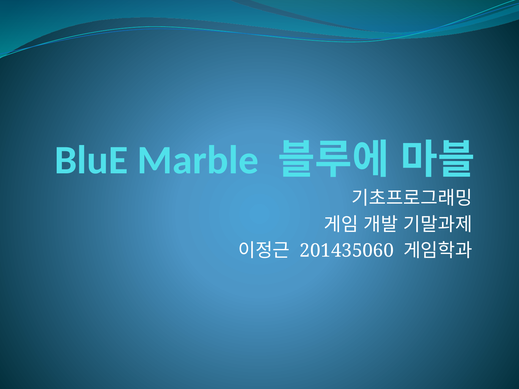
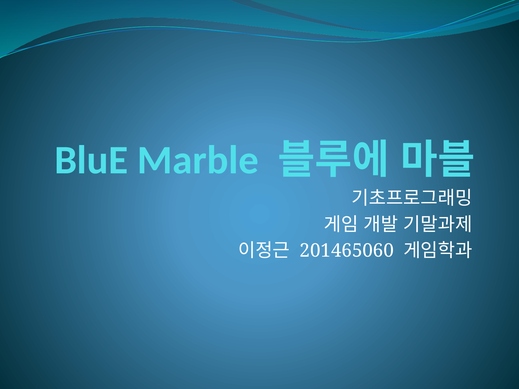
201435060: 201435060 -> 201465060 (347, 251)
